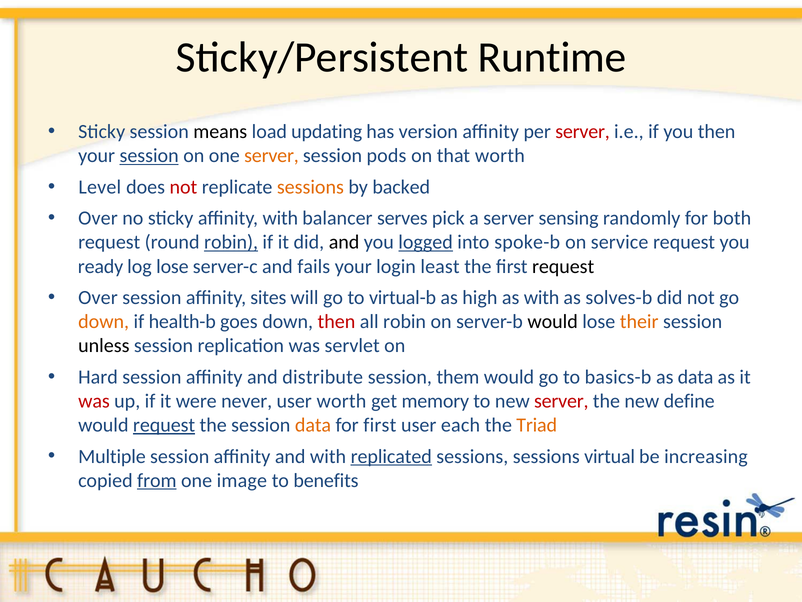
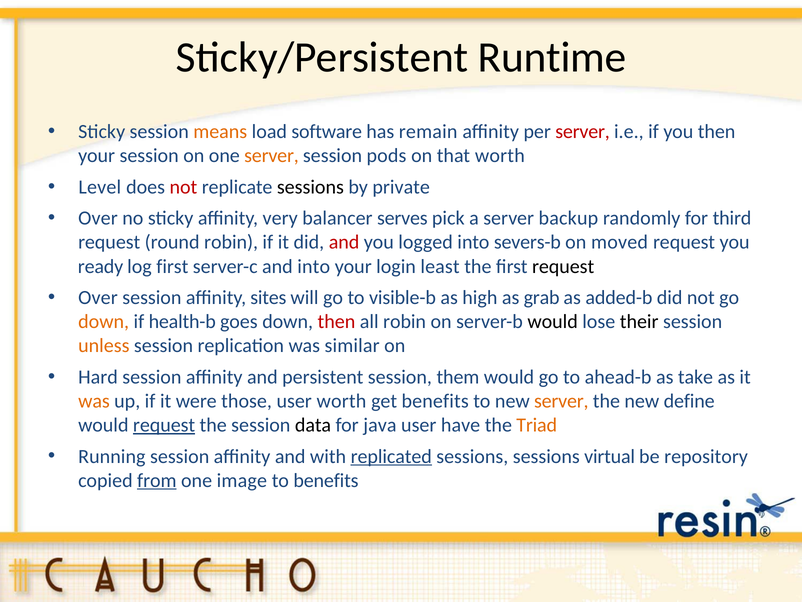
means colour: black -> orange (220, 132)
updating: updating -> software (327, 132)
version: version -> remain (428, 132)
session underline: present -> none (149, 156)
sessions colour: orange -> black (310, 187)
backed: backed -> private (401, 187)
affinity with: with -> very (280, 218)
sensing: sensing -> backup (568, 218)
both: both -> third (732, 218)
robin underline: present -> none (231, 242)
and colour: black -> red (344, 242)
logged underline: present -> none (426, 242)
spoke-b: spoke-b -> severs-b (527, 242)
service: service -> moved (620, 242)
log lose: lose -> first (172, 266)
and fails: fails -> into (314, 266)
virtual-b: virtual-b -> visible-b (403, 297)
as with: with -> grab (542, 297)
solves-b: solves-b -> added-b (619, 297)
their colour: orange -> black (639, 321)
unless colour: black -> orange (104, 346)
servlet: servlet -> similar (352, 346)
distribute: distribute -> persistent (323, 377)
basics-b: basics-b -> ahead-b (618, 377)
as data: data -> take (695, 377)
was colour: red -> orange (94, 401)
never: never -> those (247, 401)
get memory: memory -> benefits (435, 401)
server colour: red -> orange (561, 401)
data colour: orange -> black (313, 425)
for first: first -> java (380, 425)
each: each -> have (461, 425)
Multiple: Multiple -> Running (112, 456)
increasing: increasing -> repository (706, 456)
